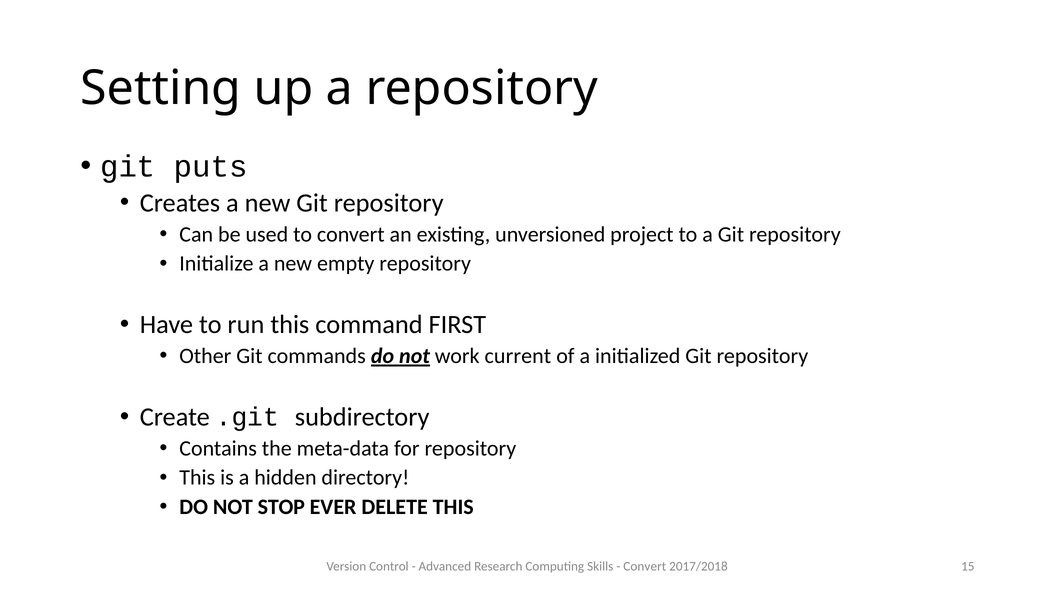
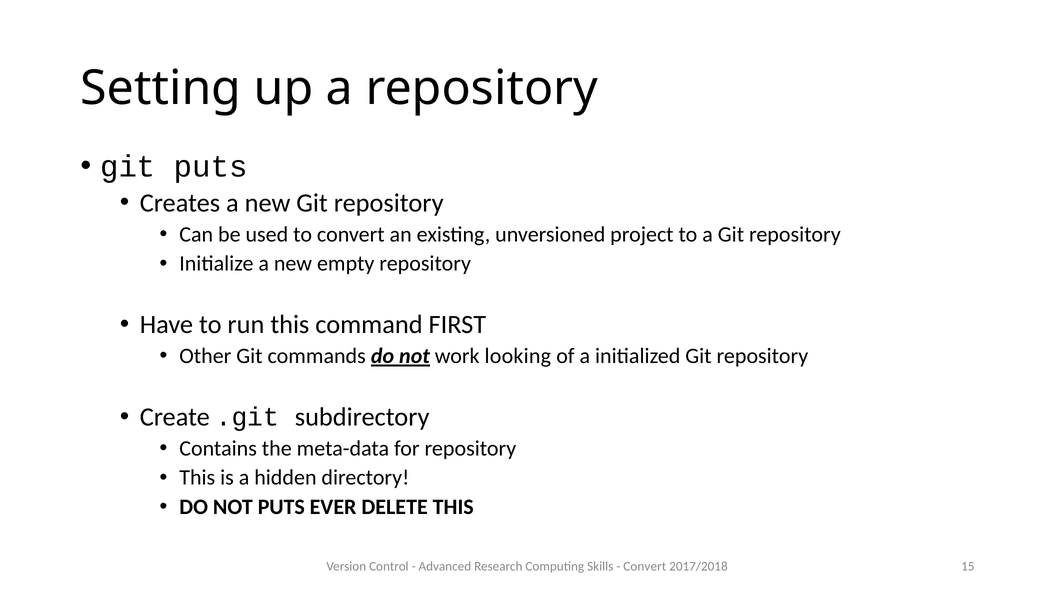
current: current -> looking (518, 356)
NOT STOP: STOP -> PUTS (281, 507)
